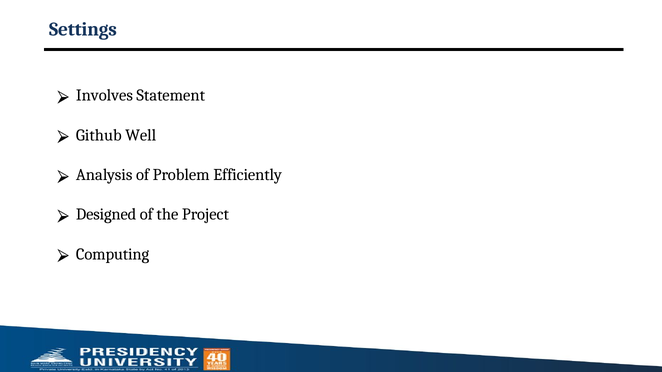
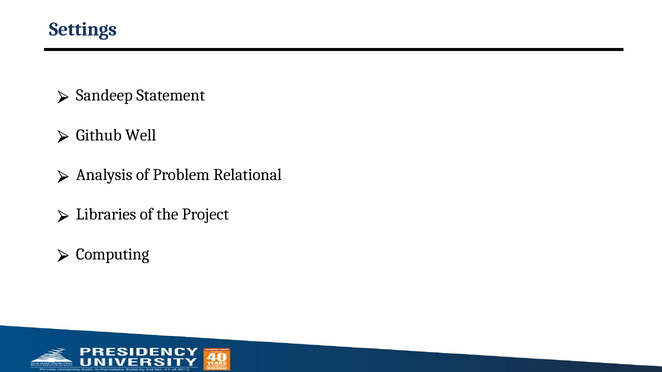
Involves: Involves -> Sandeep (104, 95)
Efficiently: Efficiently -> Relational (248, 175)
Designed: Designed -> Libraries (106, 215)
